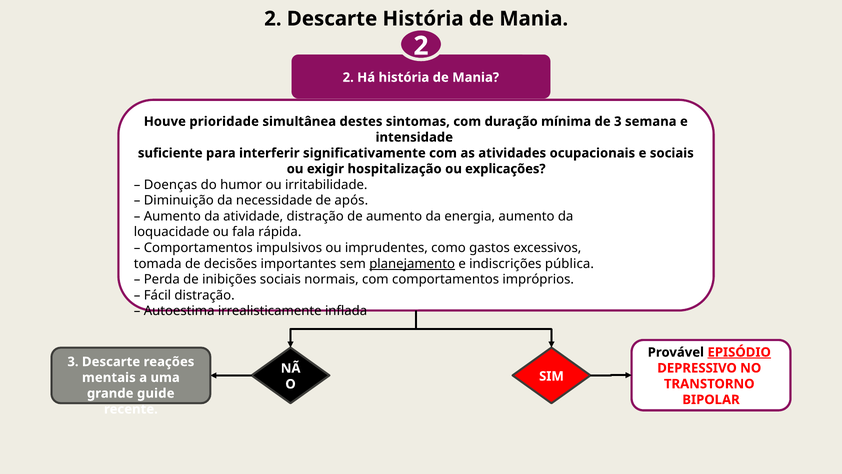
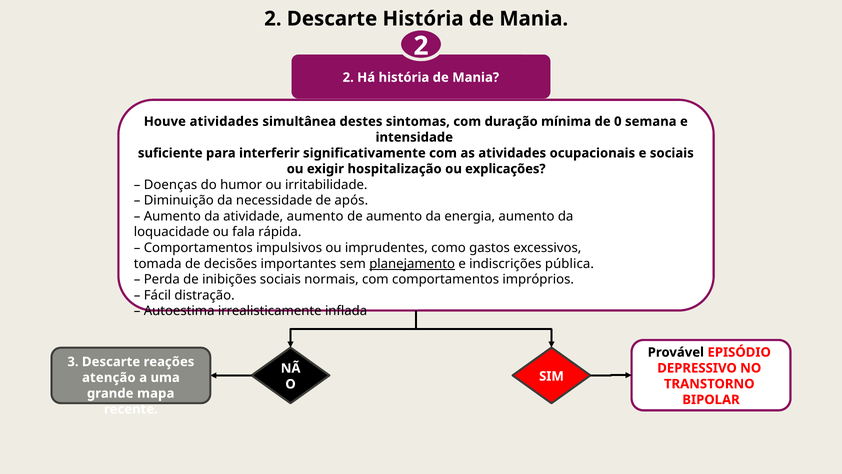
Houve prioridade: prioridade -> atividades (224, 121)
de 3: 3 -> 0 (618, 121)
atividade distração: distração -> aumento (315, 216)
EPISÓDIO underline: present -> none (739, 352)
mentais: mentais -> atenção (109, 377)
guide: guide -> mapa (156, 393)
